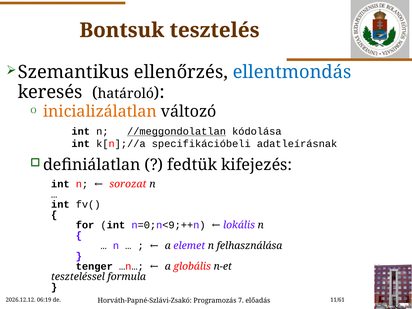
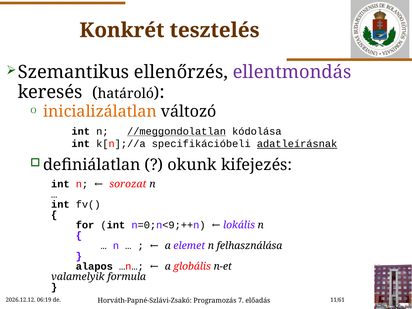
Bontsuk: Bontsuk -> Konkrét (122, 30)
ellentmondás colour: blue -> purple (292, 72)
adatleírásnak underline: none -> present (297, 144)
fedtük: fedtük -> okunk (192, 165)
tenger: tenger -> alapos (94, 266)
teszteléssel: teszteléssel -> valamelyik (78, 277)
